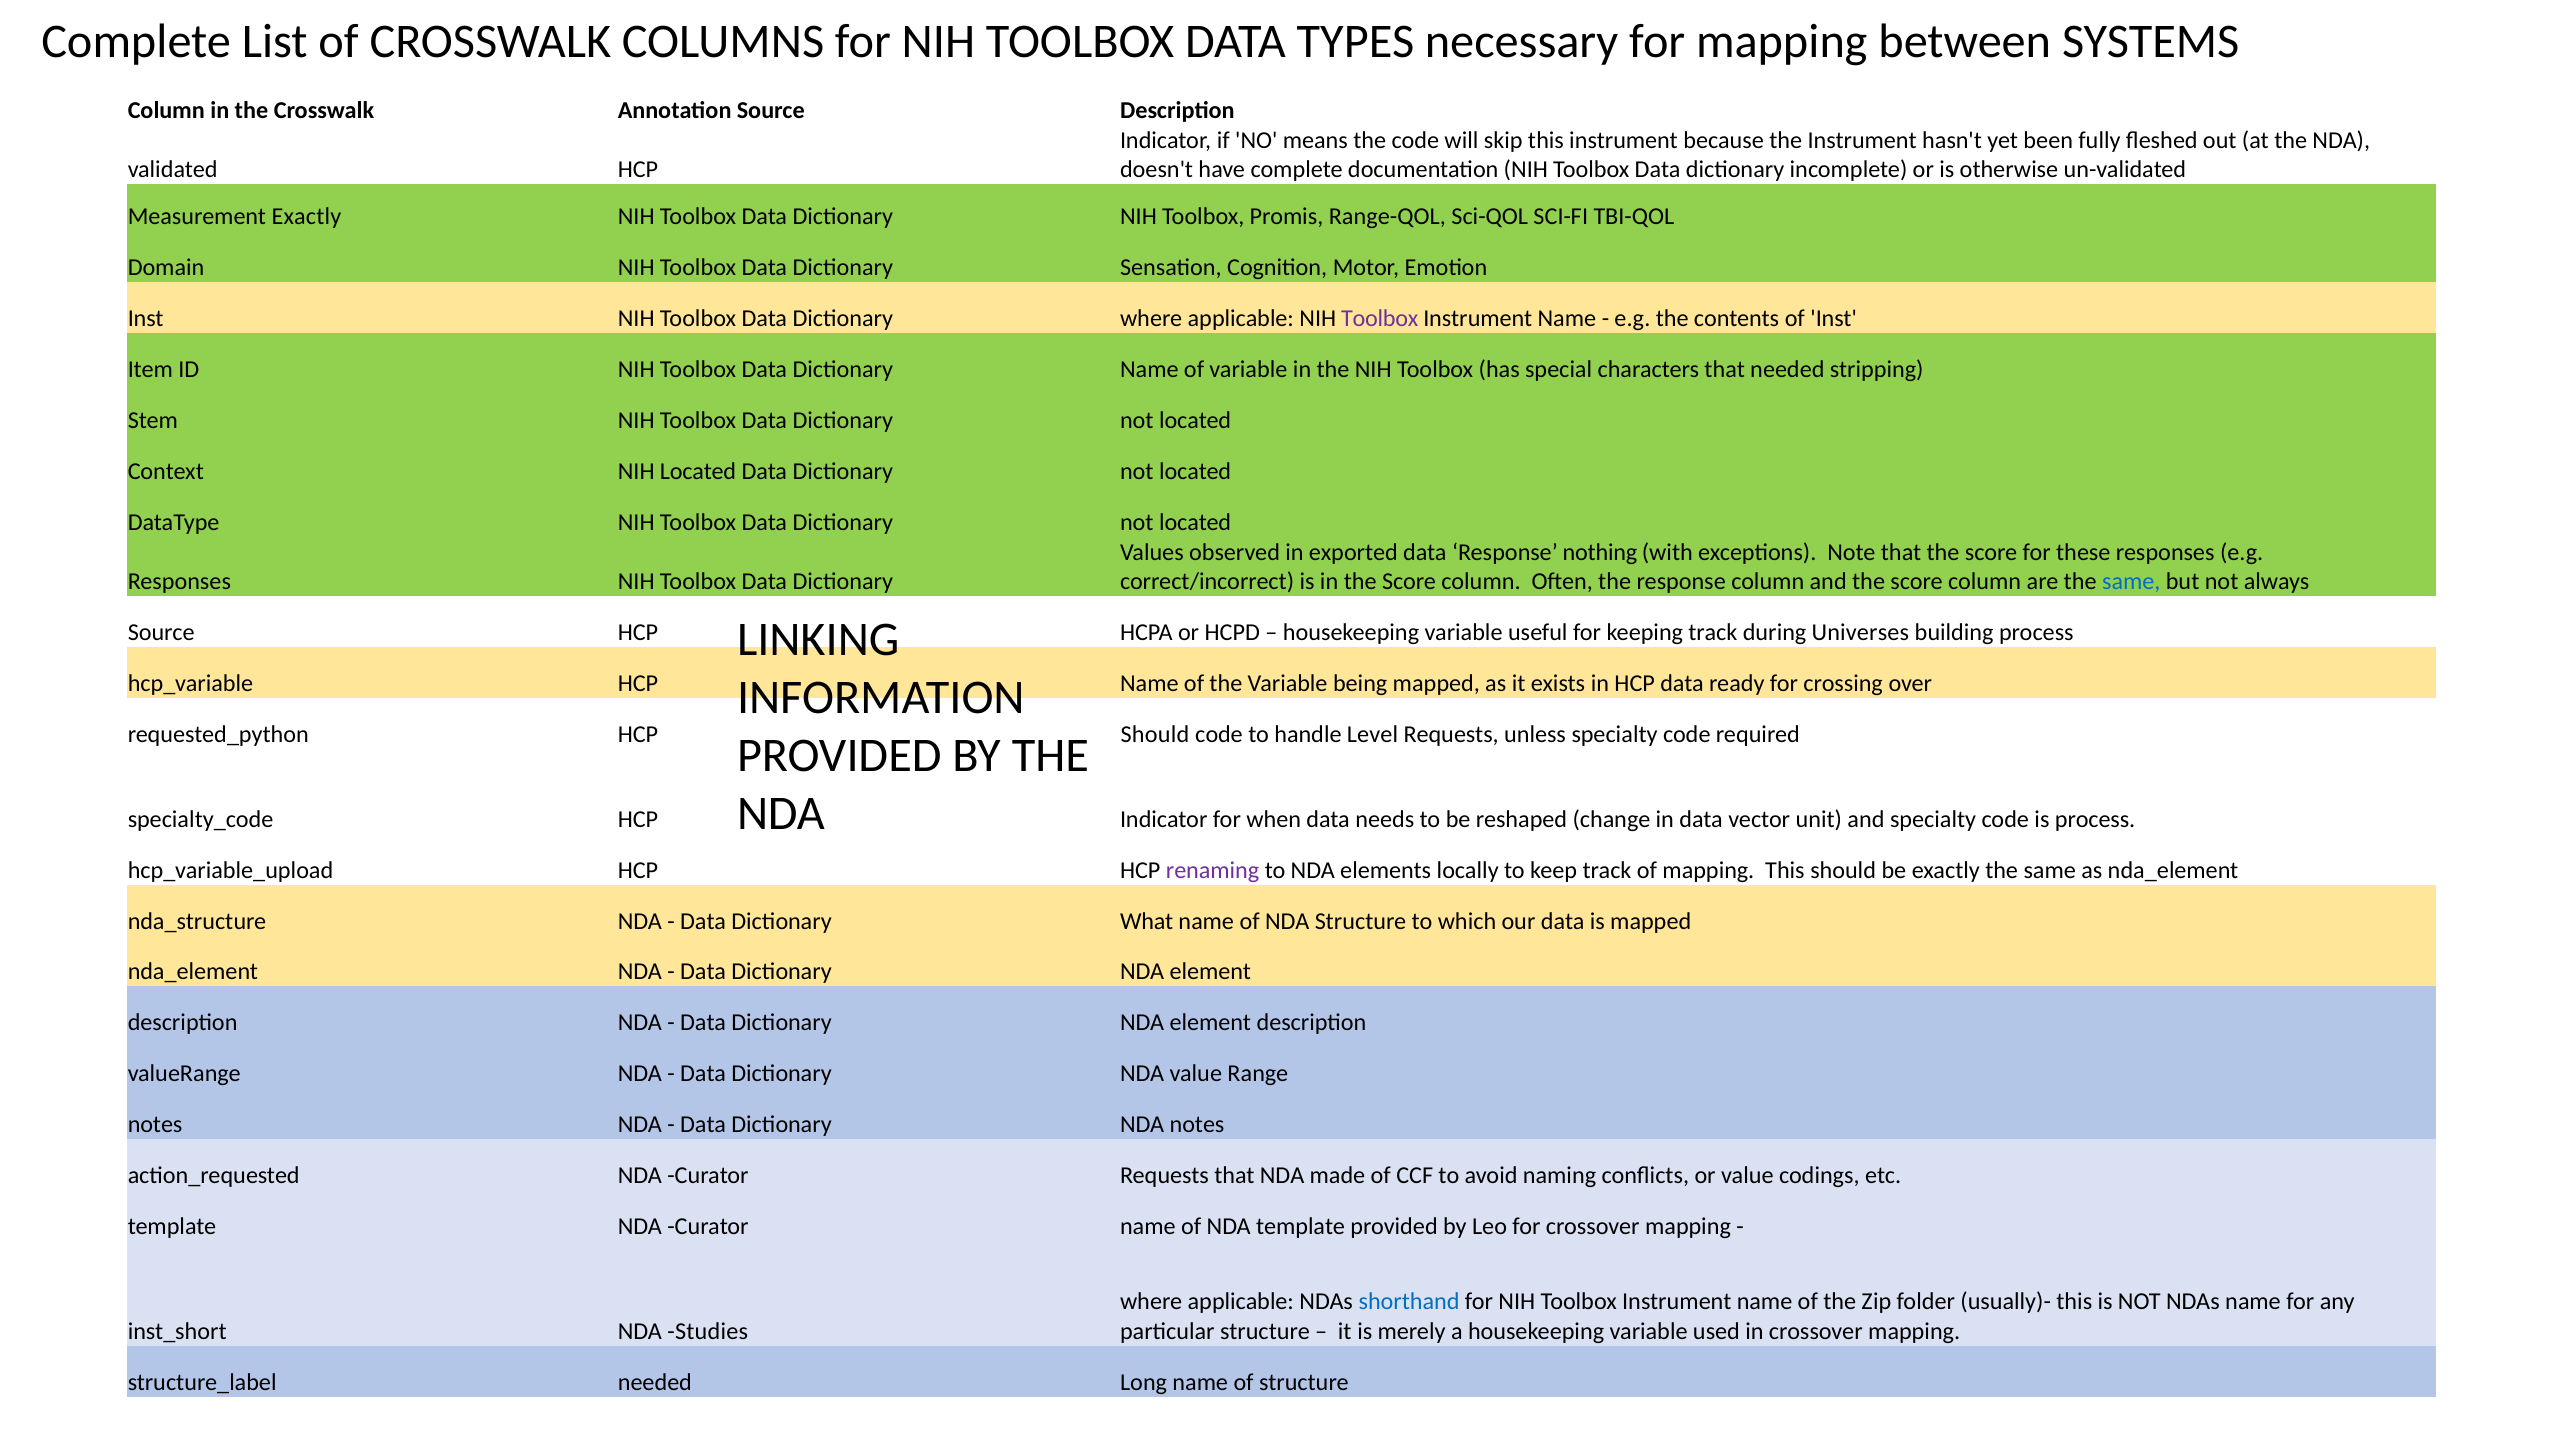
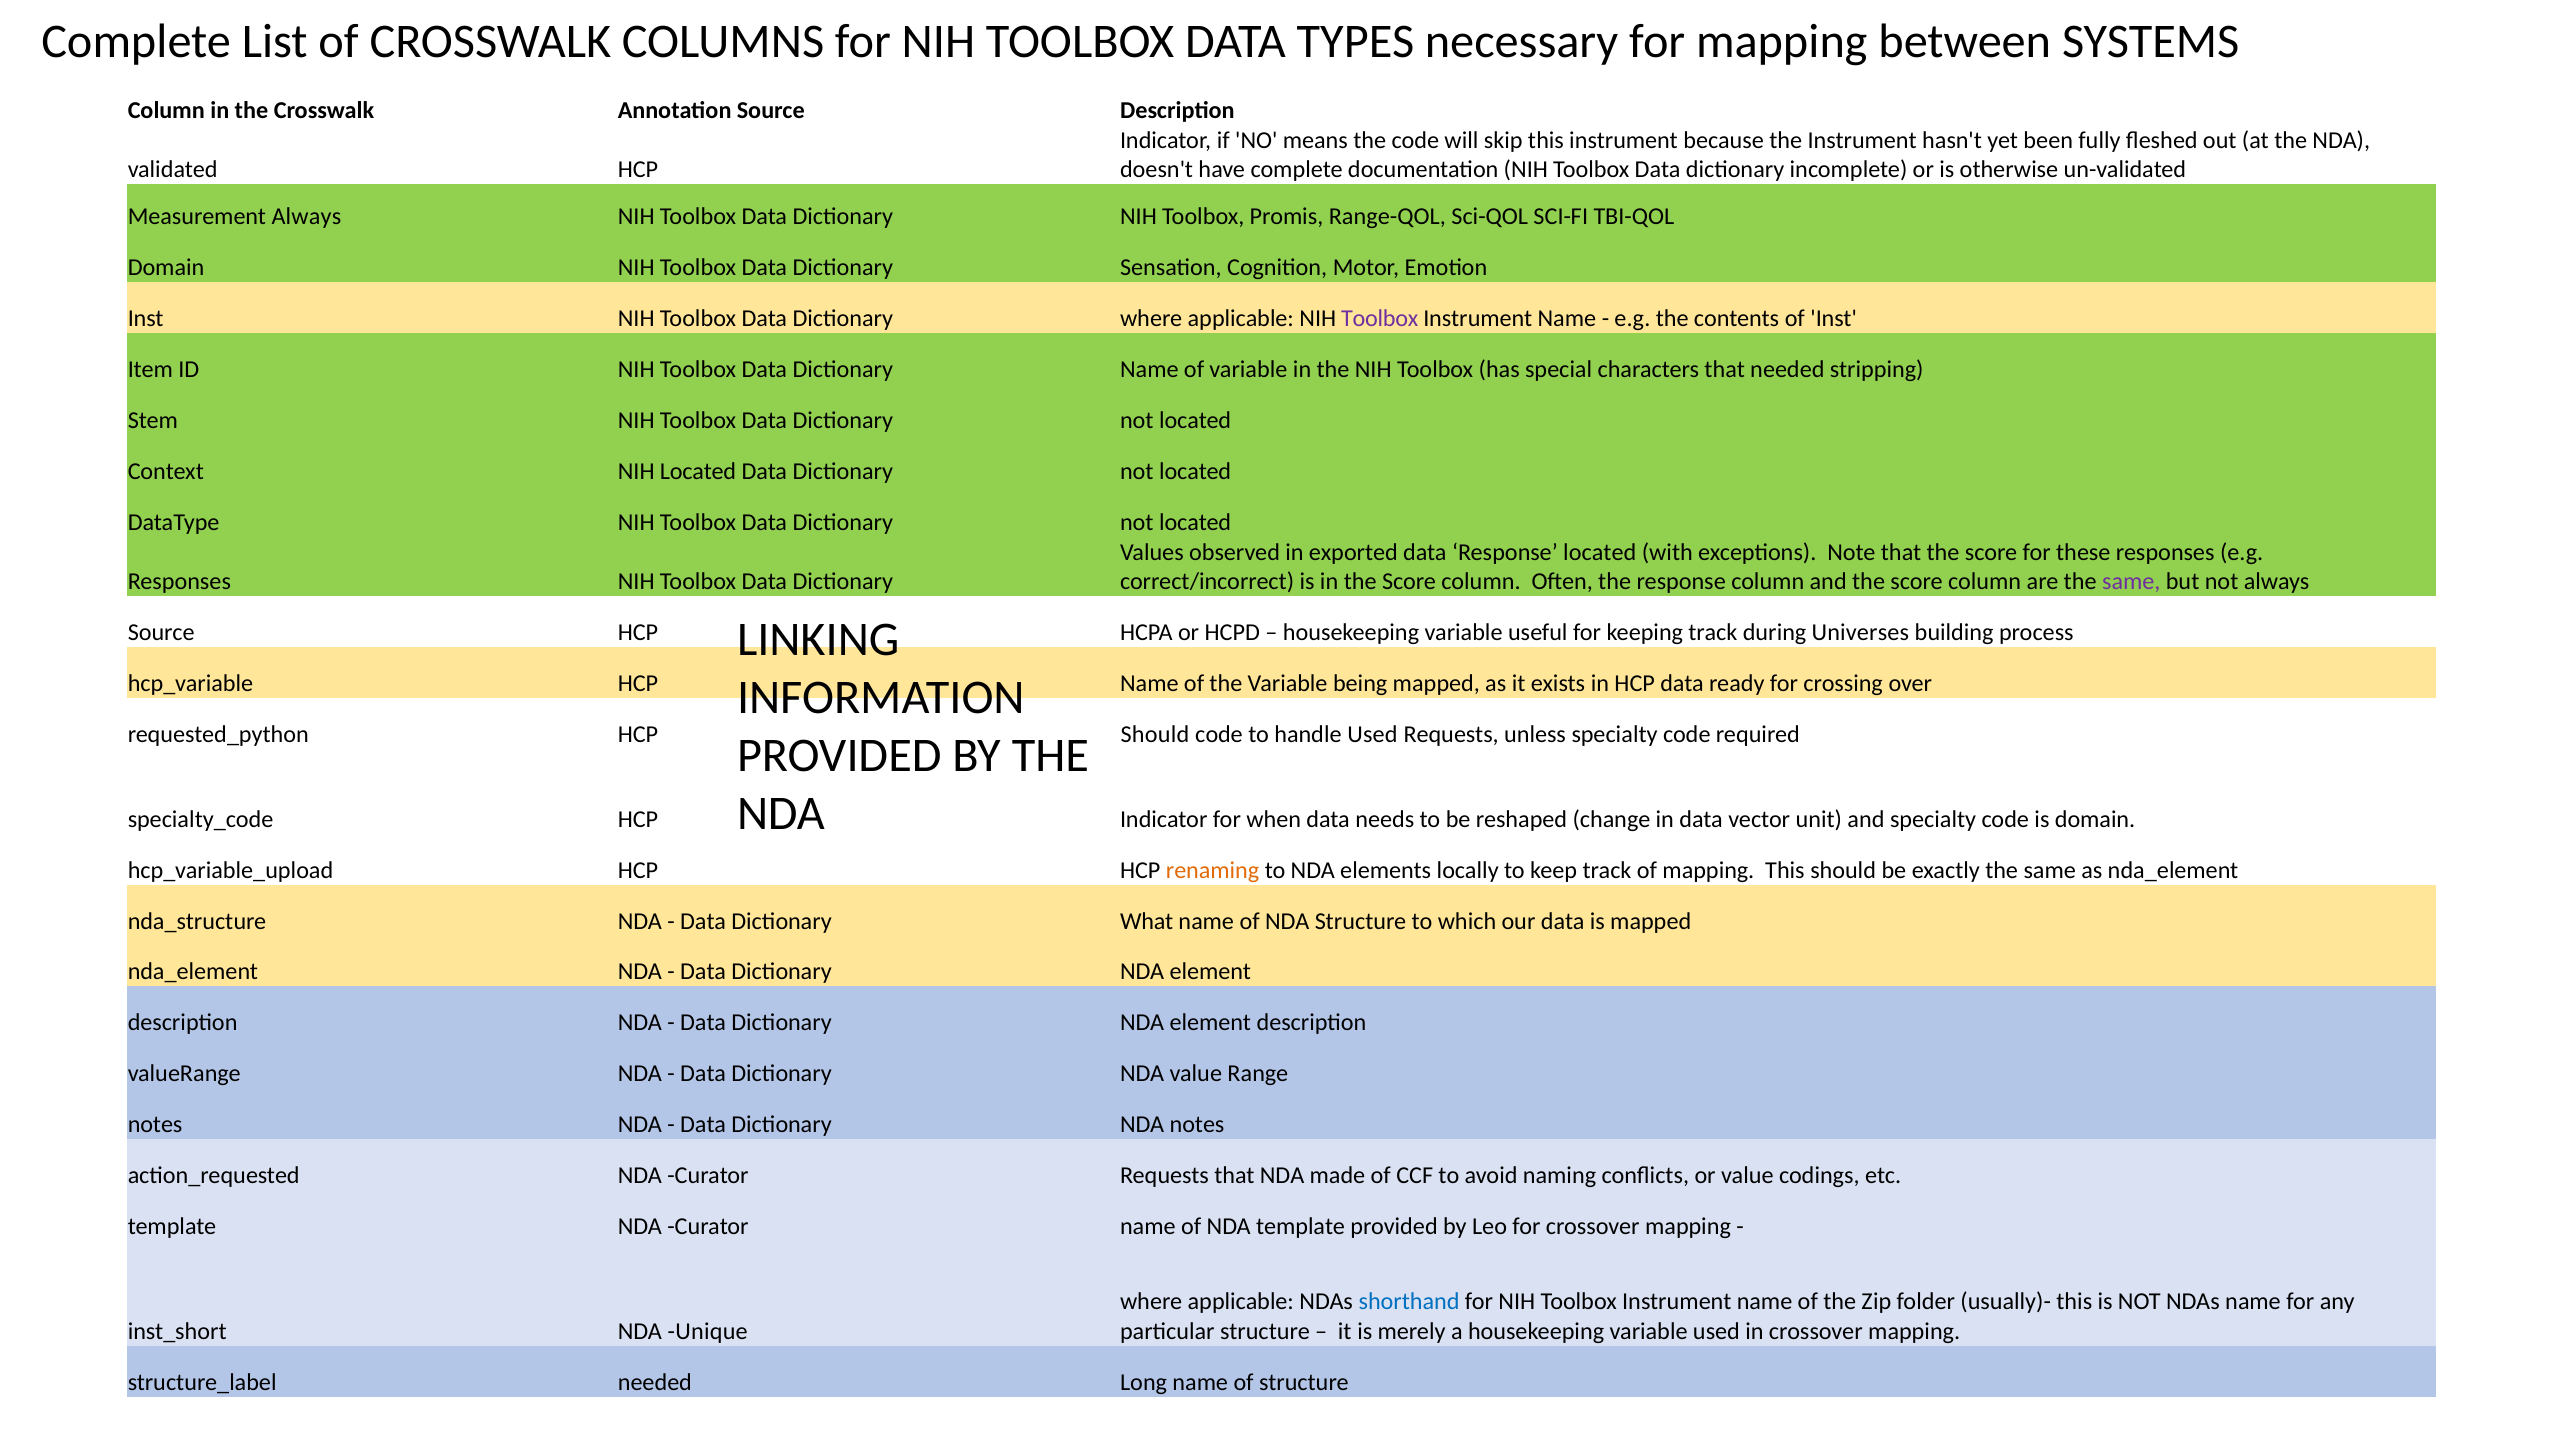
Measurement Exactly: Exactly -> Always (306, 217)
Response nothing: nothing -> located (1600, 552)
same colour: blue -> purple (2131, 582)
handle Level: Level -> Used (1372, 734)
is process: process -> domain (2095, 819)
renaming colour: purple -> orange (1213, 870)
Studies: Studies -> Unique (708, 1331)
